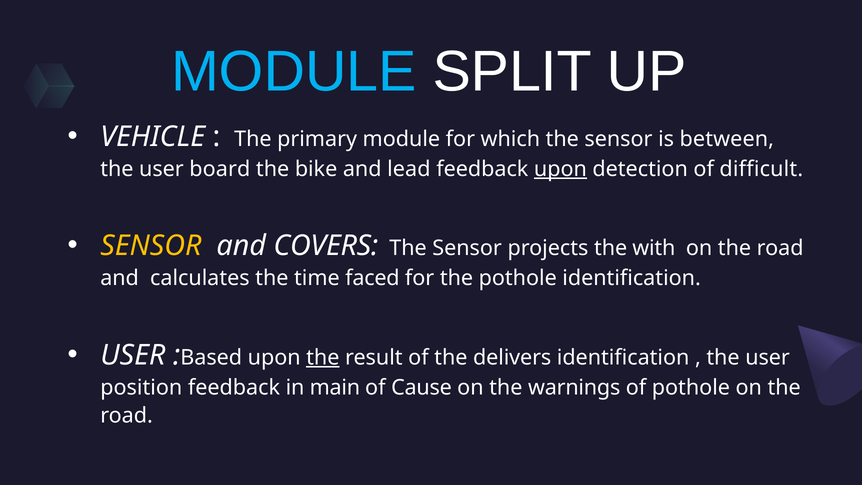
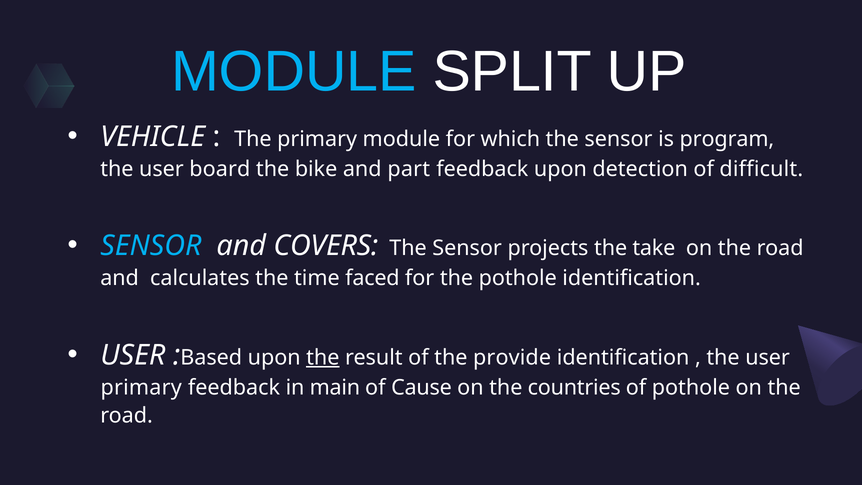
between: between -> program (727, 139)
lead: lead -> part (409, 169)
upon underline: present -> none (560, 169)
SENSOR colour: yellow -> light blue (151, 246)
with: with -> take (654, 248)
delivers: delivers -> provide (512, 357)
position: position -> primary (141, 387)
warnings: warnings -> countries (574, 387)
